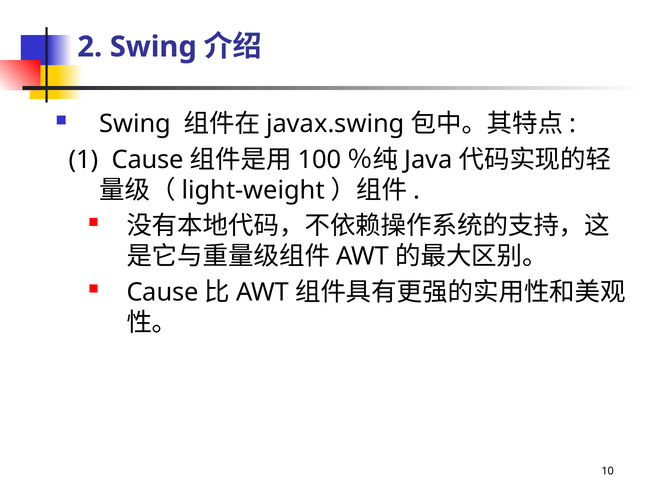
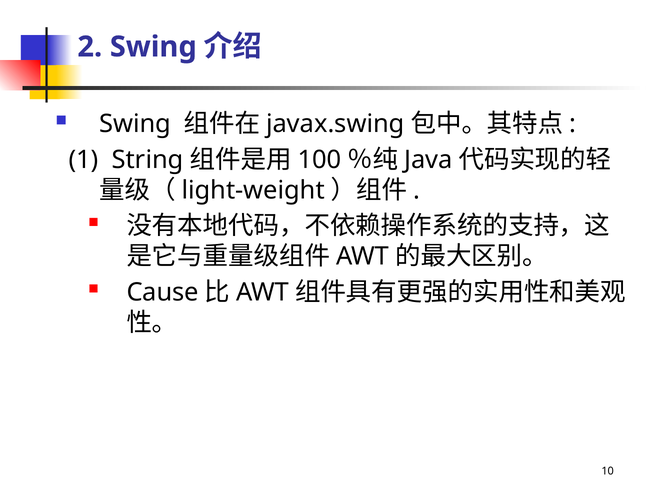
1 Cause: Cause -> String (148, 160)
